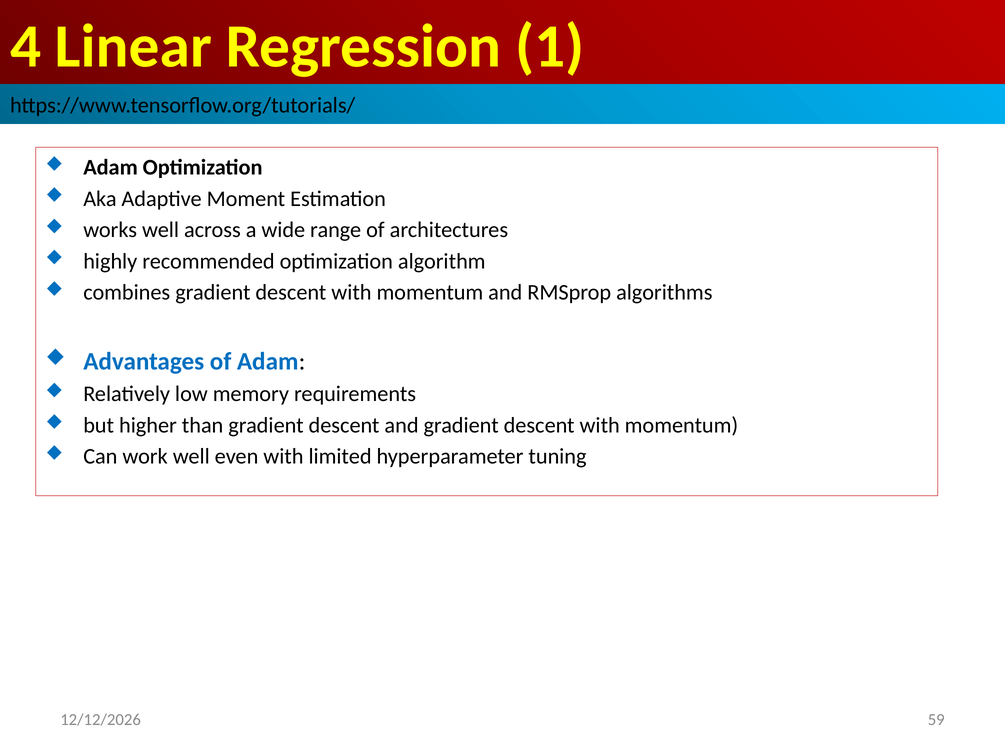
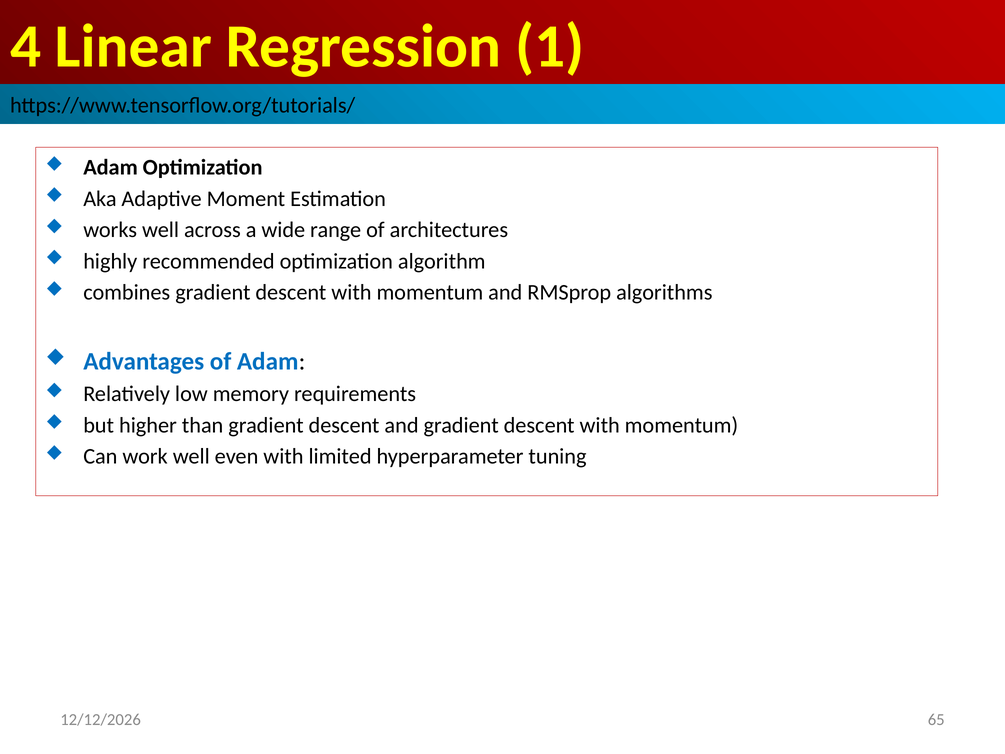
59: 59 -> 65 (936, 720)
